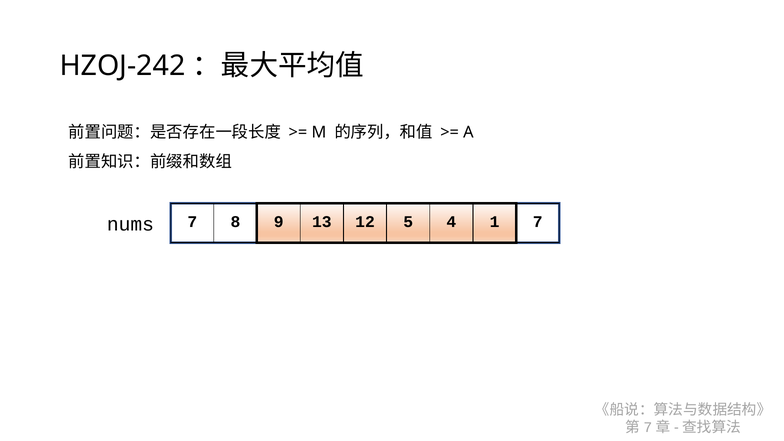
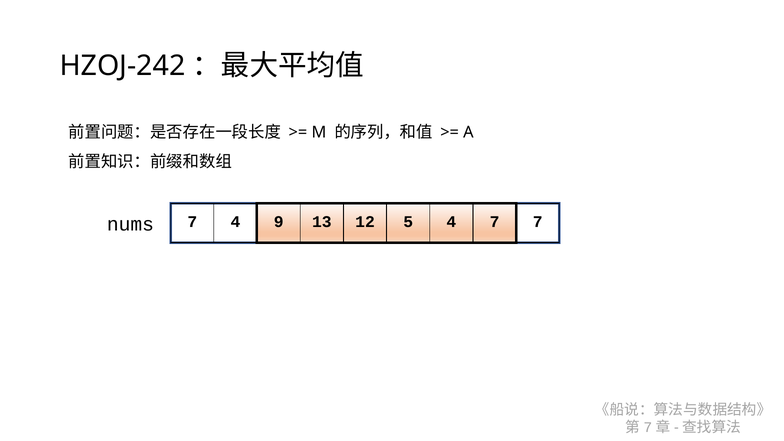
7 8: 8 -> 4 (235, 222)
4 1: 1 -> 7 (495, 222)
